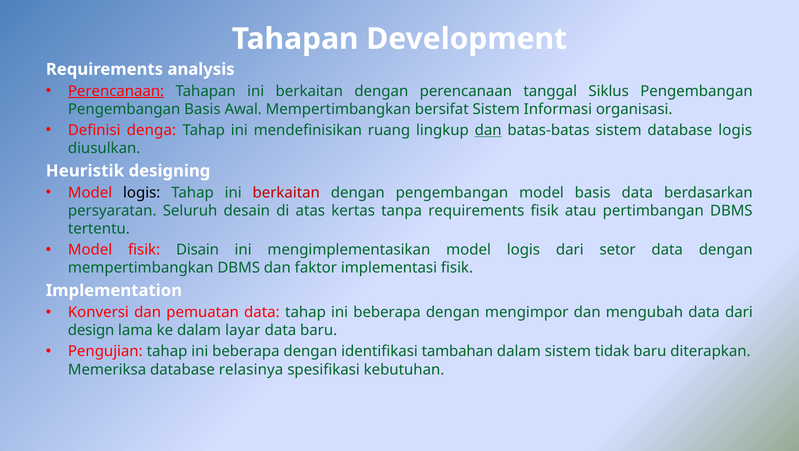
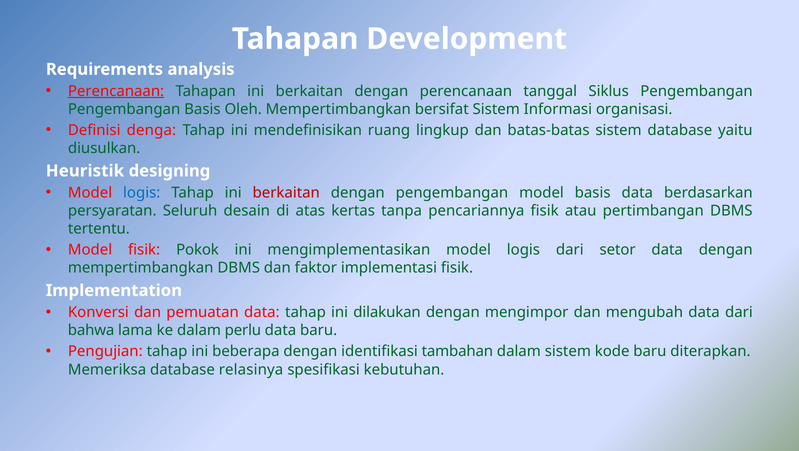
Awal: Awal -> Oleh (243, 109)
dan underline: present -> none (488, 130)
database logis: logis -> yaitu (735, 130)
logis colour: black -> blue (142, 193)
tanpa requirements: requirements -> pencariannya (476, 211)
Disain: Disain -> Pokok (198, 250)
data tahap ini beberapa: beberapa -> dilakukan (387, 312)
design: design -> bahwa (91, 330)
layar: layar -> perlu (243, 330)
tidak: tidak -> kode (612, 351)
